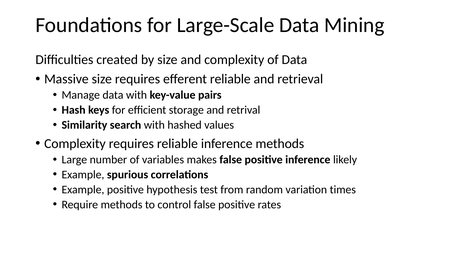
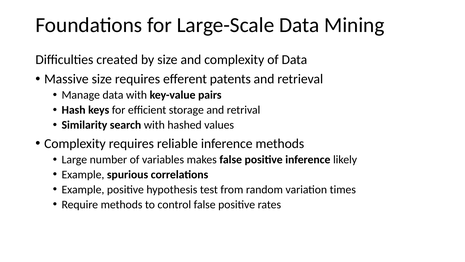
efferent reliable: reliable -> patents (230, 79)
